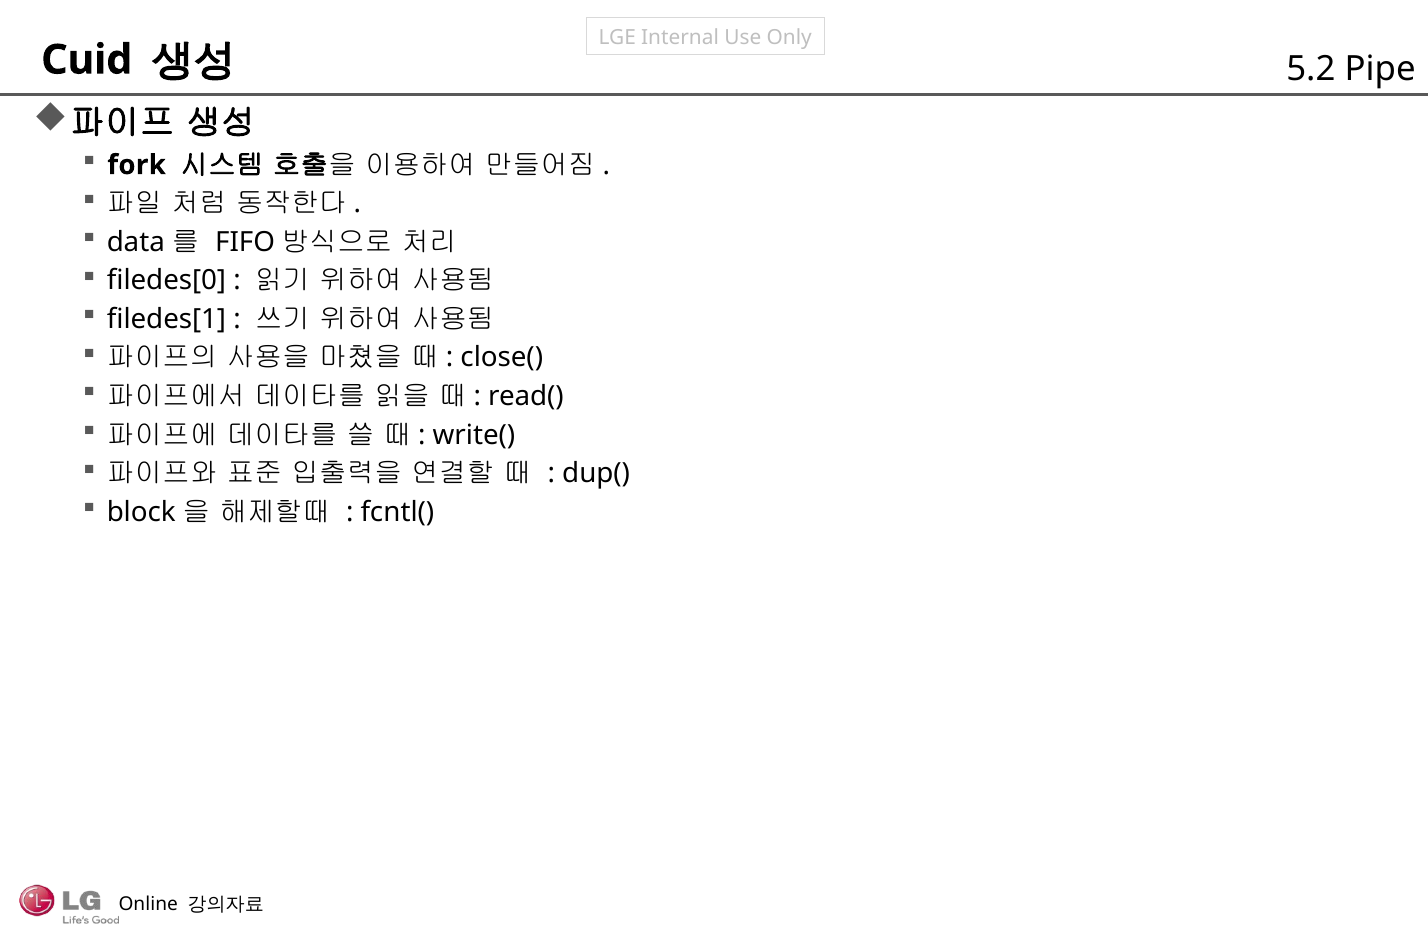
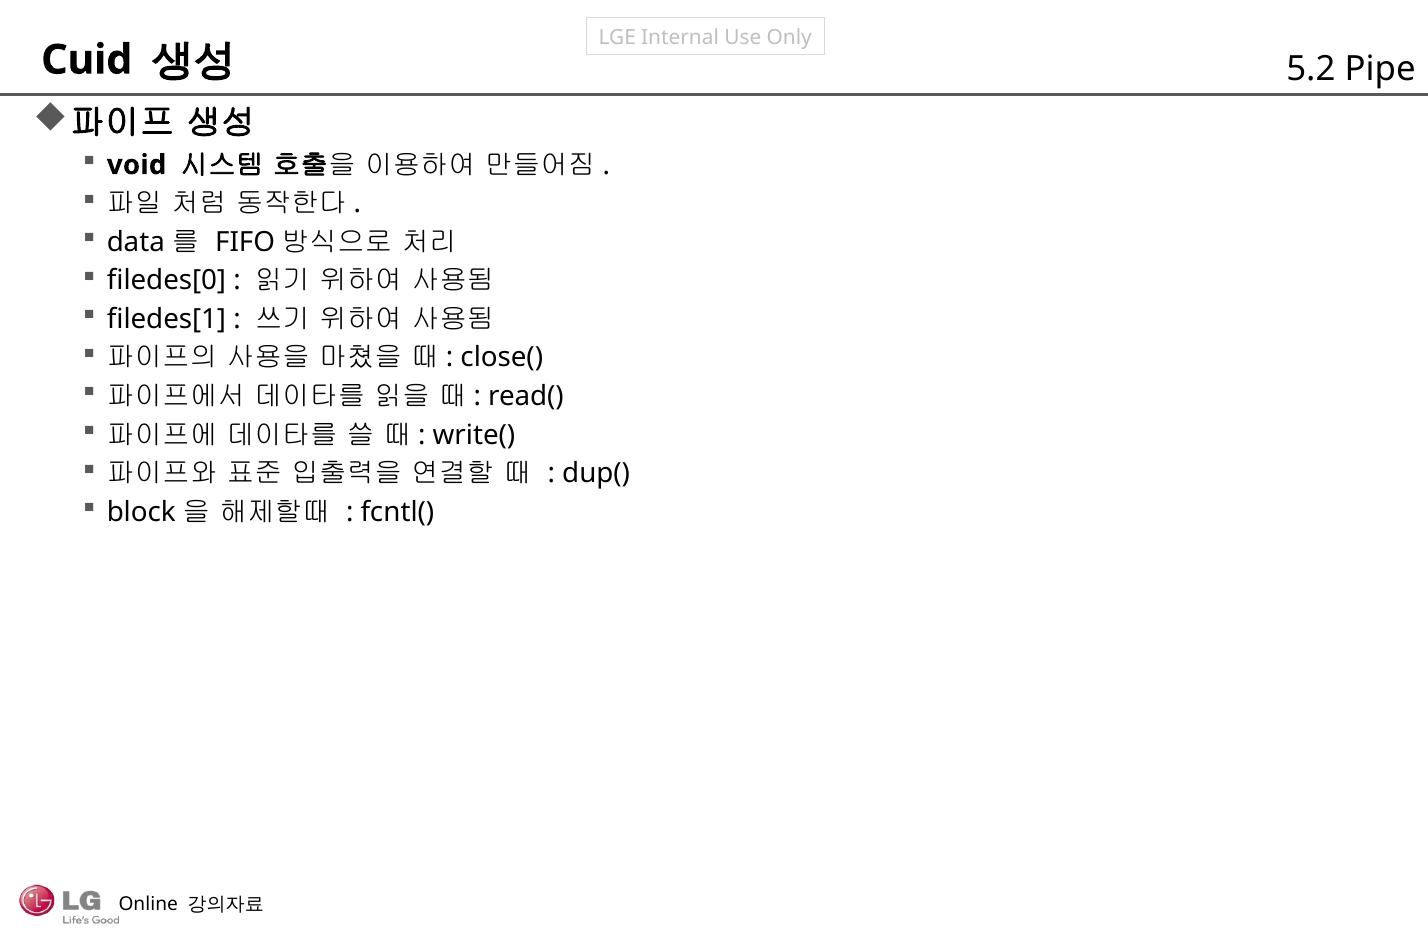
fork: fork -> void (137, 165)
